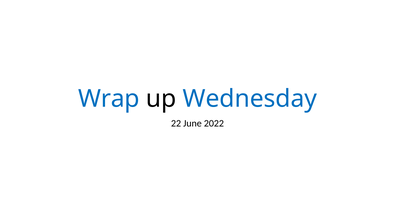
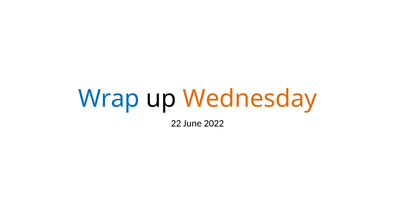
Wednesday colour: blue -> orange (250, 99)
